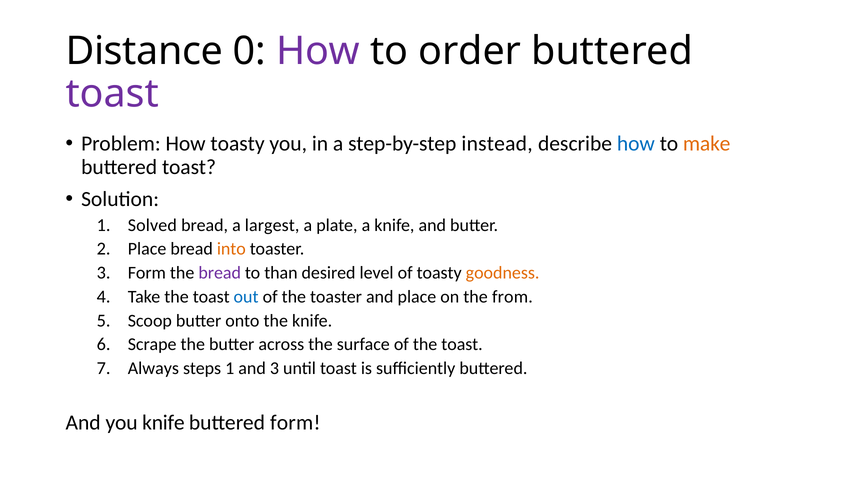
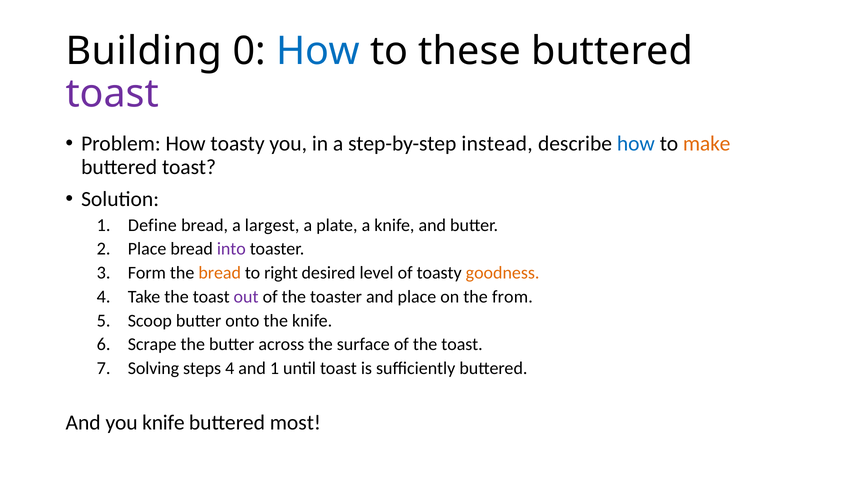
Distance: Distance -> Building (144, 51)
How colour: purple -> blue (318, 51)
order: order -> these (470, 51)
Solved: Solved -> Define (152, 225)
into colour: orange -> purple (231, 249)
bread colour: purple -> orange (220, 273)
than: than -> right (281, 273)
out colour: blue -> purple (246, 297)
Always: Always -> Solving (153, 368)
steps 1: 1 -> 4 (230, 368)
and 3: 3 -> 1 (274, 368)
buttered form: form -> most (295, 423)
